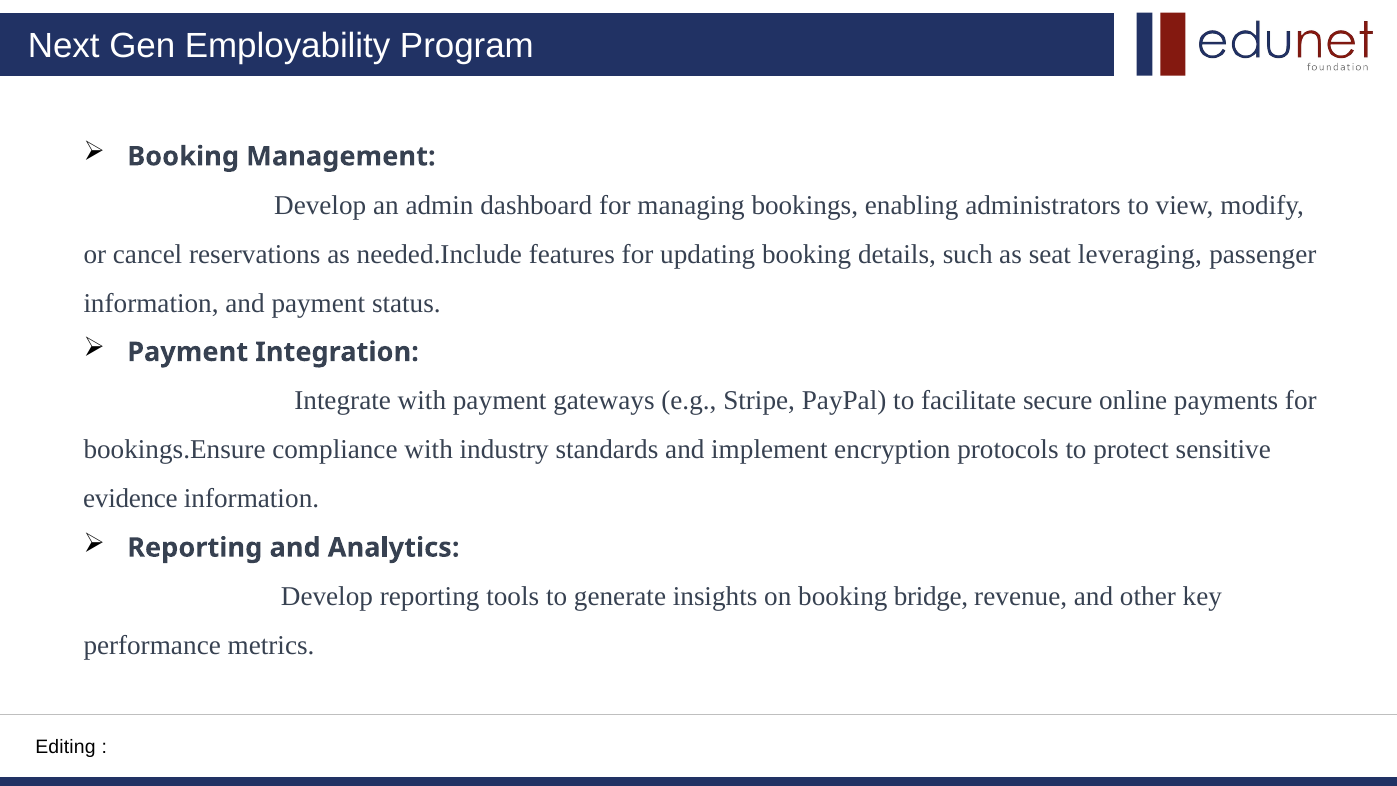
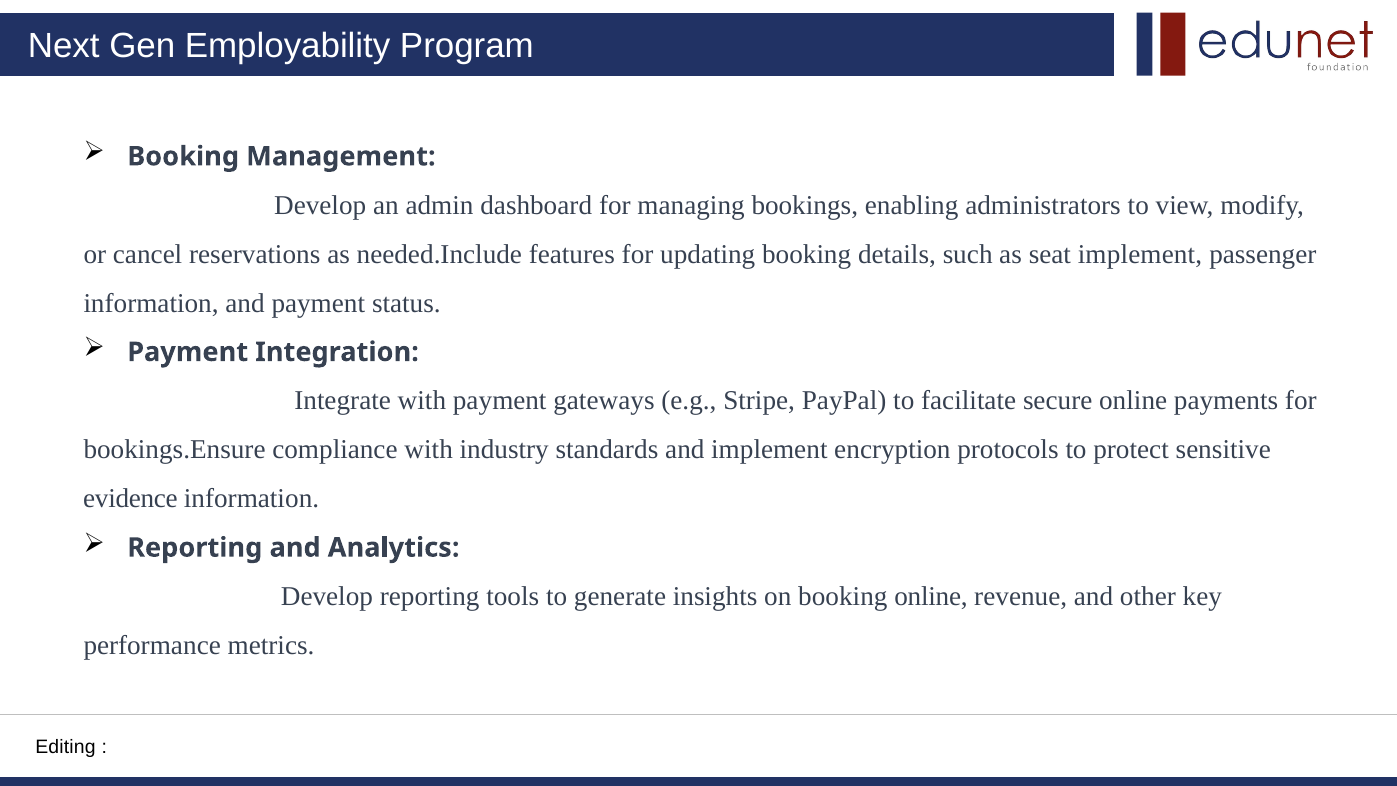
seat leveraging: leveraging -> implement (1140, 254)
booking bridge: bridge -> online (931, 596)
